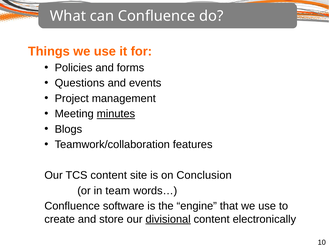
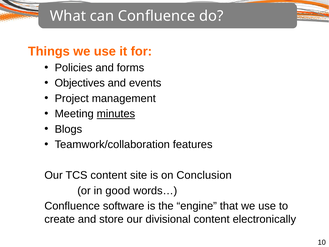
Questions: Questions -> Objectives (80, 83)
team: team -> good (118, 190)
divisional underline: present -> none (168, 219)
